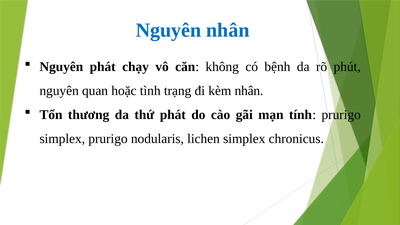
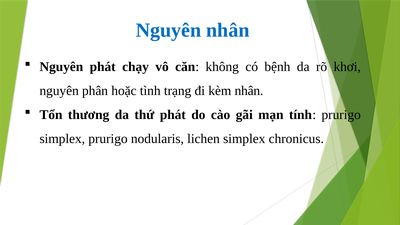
phút: phút -> khơi (347, 67)
quan: quan -> phân (95, 91)
